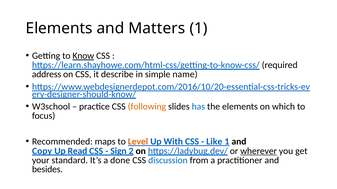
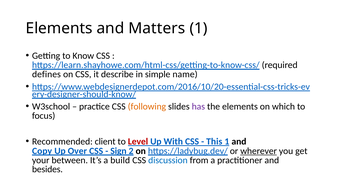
Know underline: present -> none (83, 56)
address: address -> defines (46, 75)
has colour: blue -> purple (198, 107)
maps: maps -> client (105, 142)
Level colour: orange -> red (138, 142)
Like: Like -> This (214, 142)
Read: Read -> Over (77, 151)
standard: standard -> between (70, 161)
done: done -> build (120, 161)
